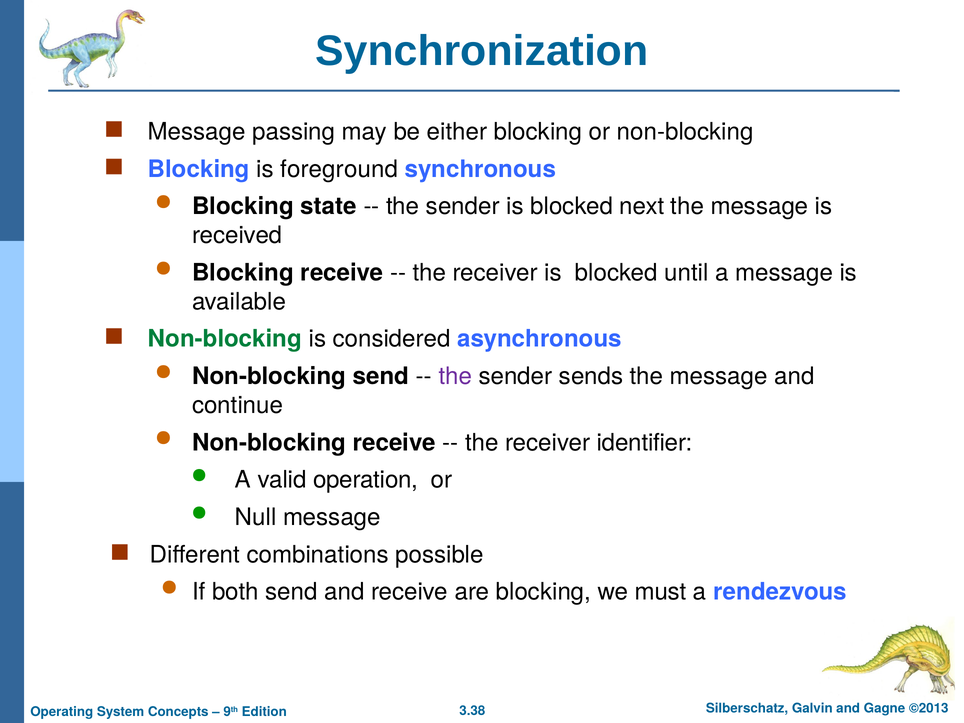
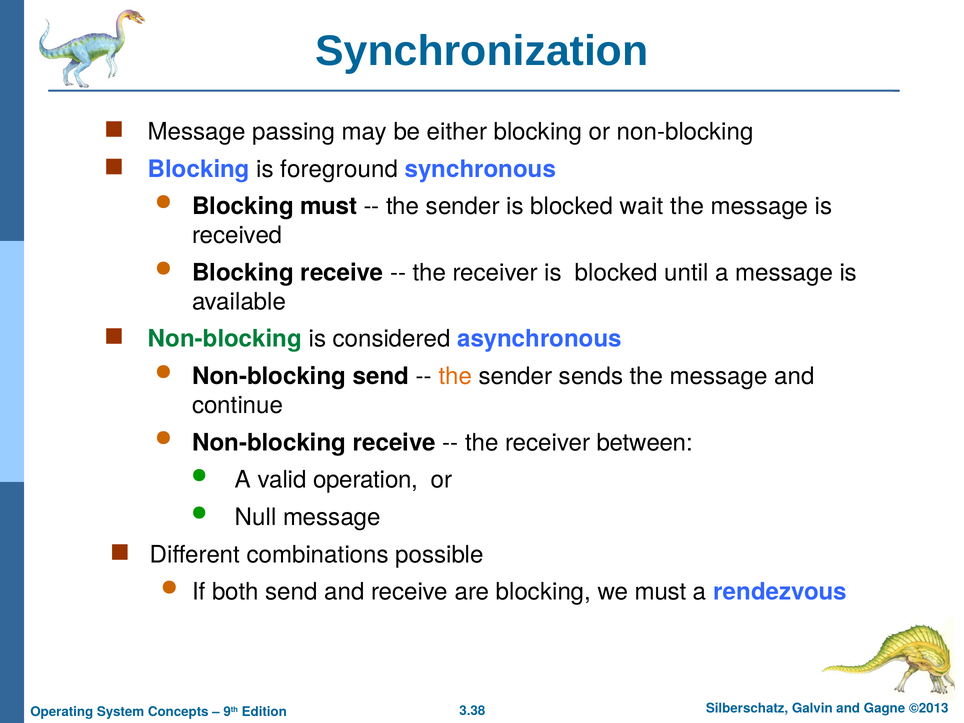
Blocking state: state -> must (329, 206)
next: next -> wait (642, 206)
the colour: purple -> orange (455, 376)
identifier: identifier -> between (645, 443)
